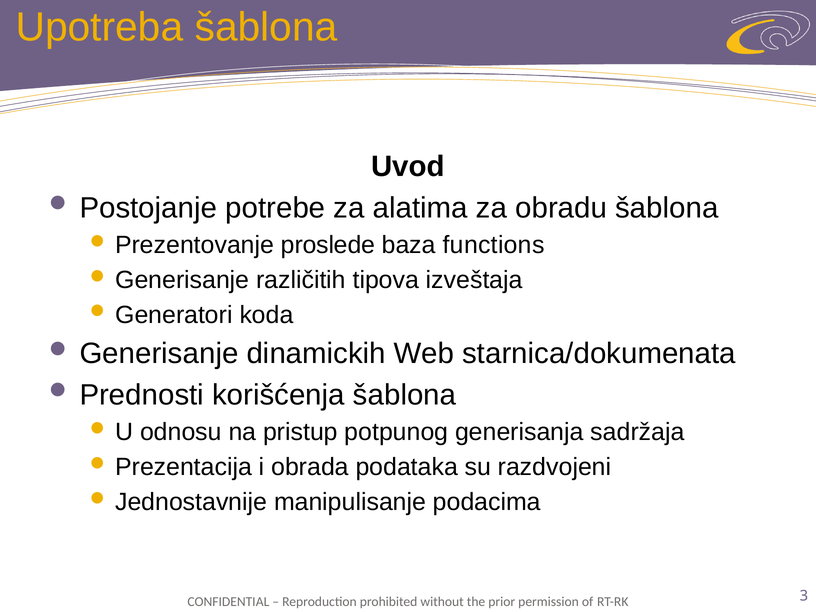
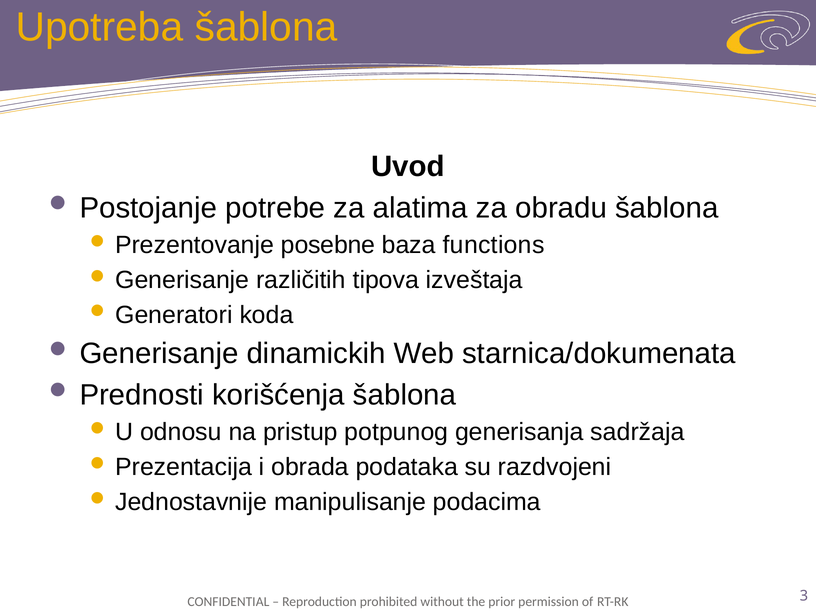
proslede: proslede -> posebne (328, 245)
